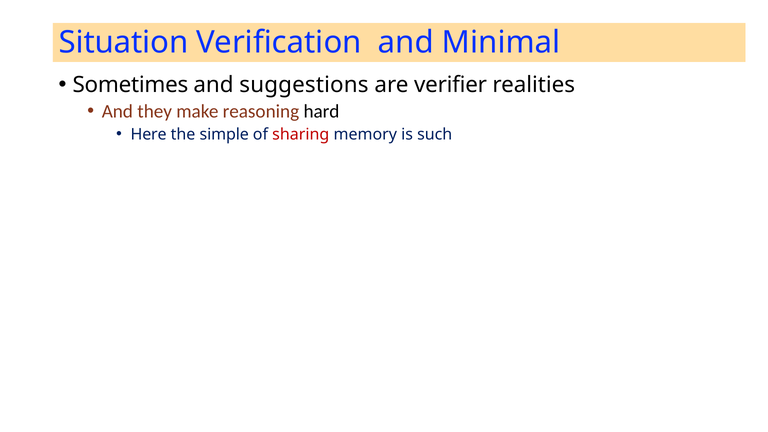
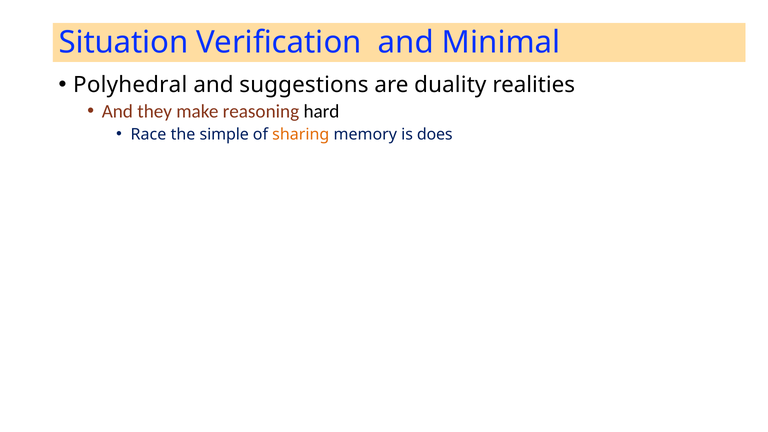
Sometimes: Sometimes -> Polyhedral (130, 85)
verifier: verifier -> duality (450, 85)
Here: Here -> Race (148, 134)
sharing colour: red -> orange (301, 134)
such: such -> does (435, 134)
